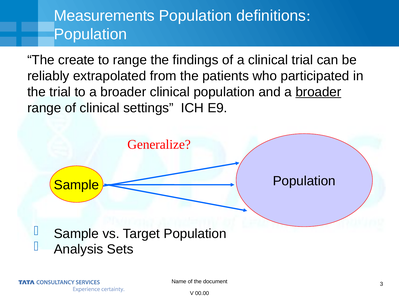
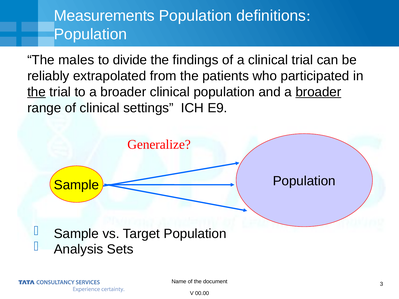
create: create -> males (76, 60)
to range: range -> divide (130, 60)
the underline: none -> present (36, 92)
